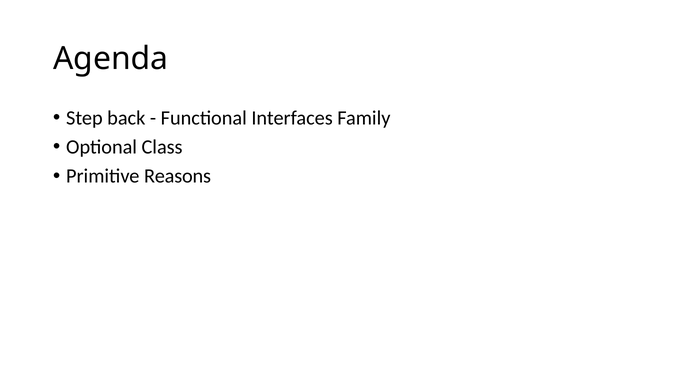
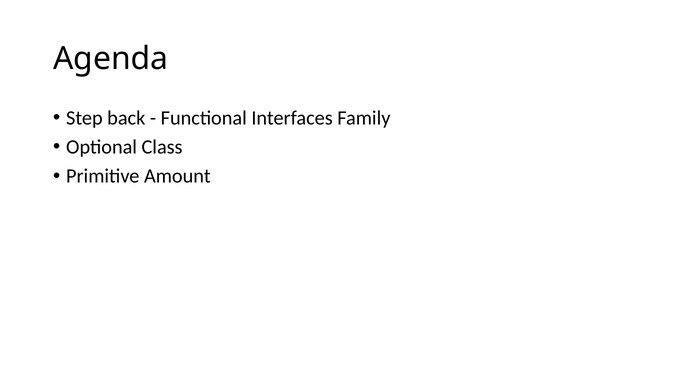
Reasons: Reasons -> Amount (177, 176)
